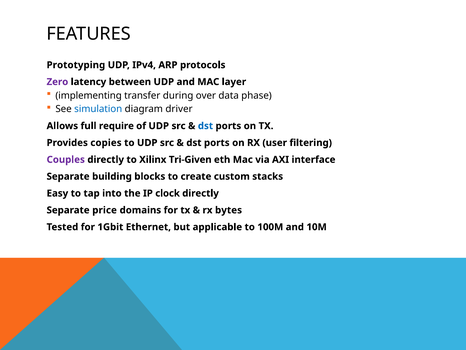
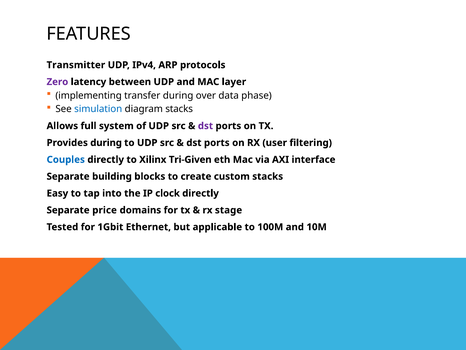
Prototyping: Prototyping -> Transmitter (76, 65)
diagram driver: driver -> stacks (179, 109)
require: require -> system (116, 126)
dst colour: blue -> purple (205, 126)
Provides copies: copies -> during (106, 143)
Couples colour: purple -> blue (66, 159)
bytes: bytes -> stage (229, 210)
